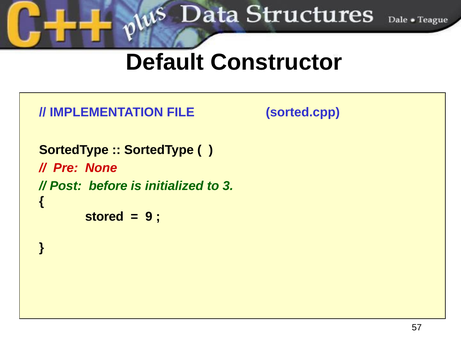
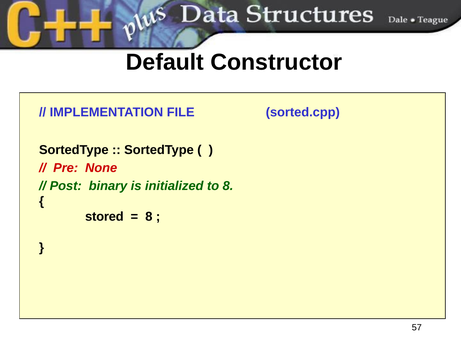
before: before -> binary (108, 186)
to 3: 3 -> 8 (228, 186)
9: 9 -> 8 (149, 217)
